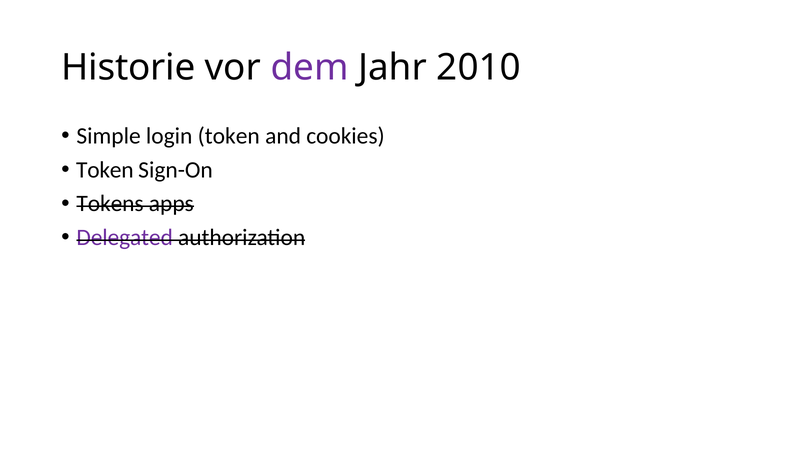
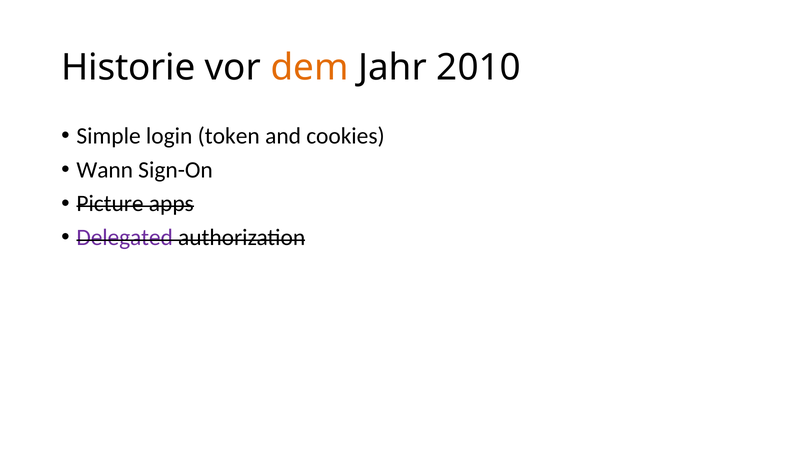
dem colour: purple -> orange (310, 68)
Token: Token -> Wann (105, 170)
Tokens: Tokens -> Picture (110, 204)
